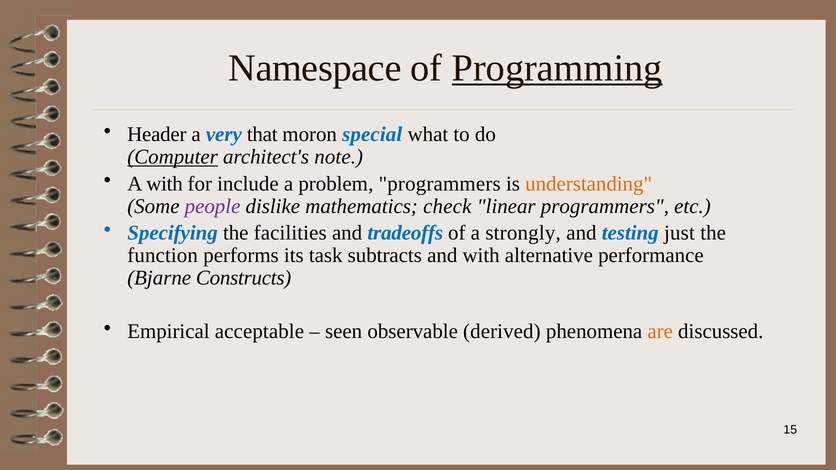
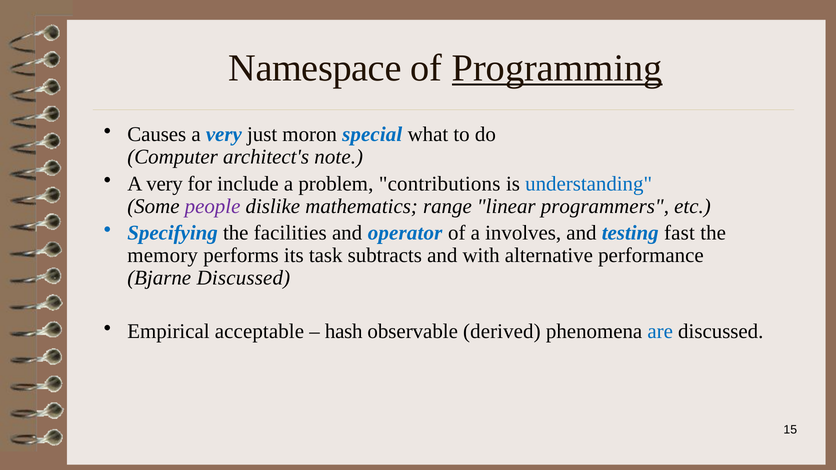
Header: Header -> Causes (157, 134)
that: that -> just (262, 134)
Computer underline: present -> none (173, 157)
with: with -> very (165, 184)
problem programmers: programmers -> contributions (440, 184)
understanding colour: orange -> blue (589, 184)
check: check -> range (447, 206)
tradeoffs: tradeoffs -> operator (405, 233)
strongly: strongly -> involves (523, 233)
just: just -> fast (679, 233)
function: function -> memory (163, 256)
Bjarne Constructs: Constructs -> Discussed (243, 278)
seen: seen -> hash (344, 332)
are colour: orange -> blue (660, 332)
